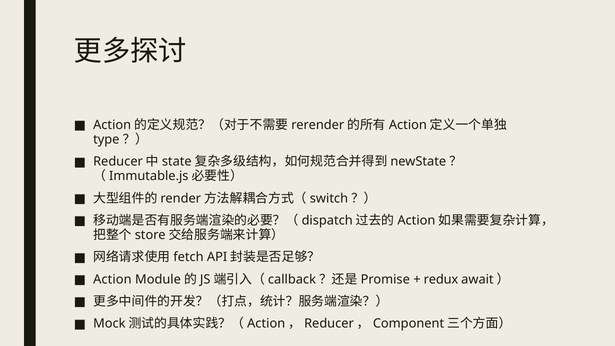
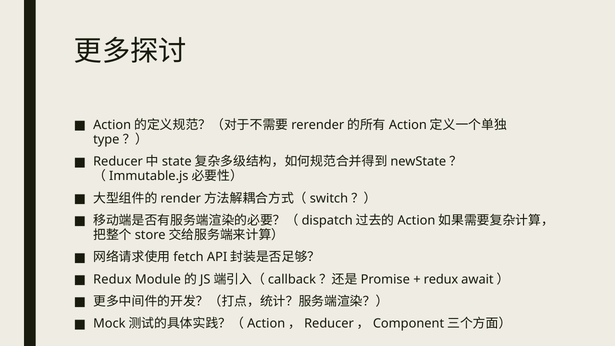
Action: Action -> Redux (112, 279)
